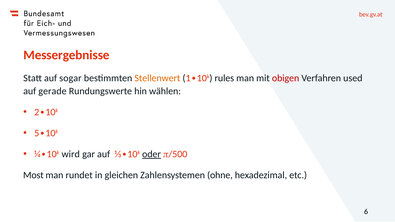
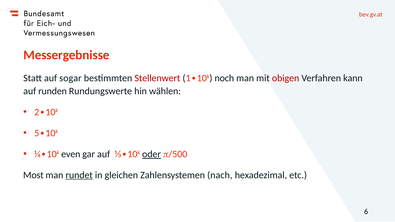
rules: rules -> noch (224, 78)
used: used -> kann (353, 78)
Stellenwert colour: orange -> red (157, 78)
gerade: gerade -> runden (53, 91)
wird: wird -> even (71, 154)
rundet underline: none -> present (79, 175)
ohne: ohne -> nach (220, 175)
